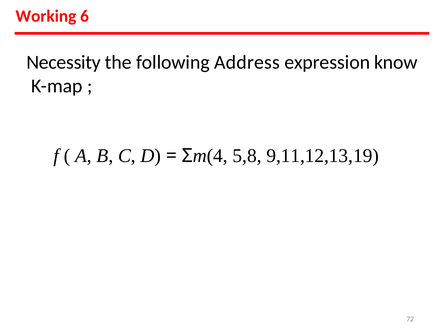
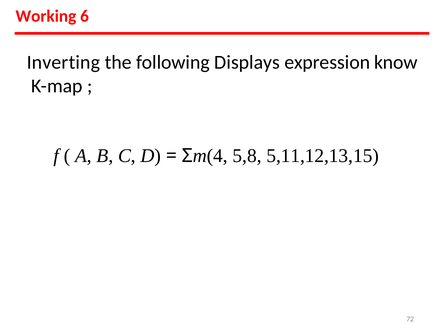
Necessity: Necessity -> Inverting (63, 62)
Address: Address -> Displays (247, 62)
9,11,12,13,19: 9,11,12,13,19 -> 5,11,12,13,15 (323, 156)
